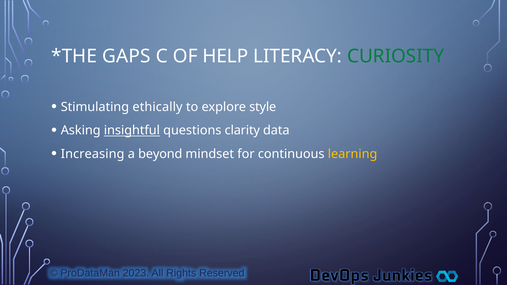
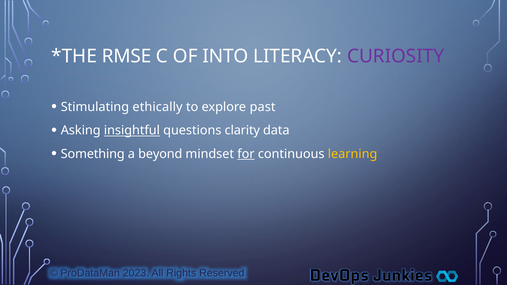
GAPS: GAPS -> RMSE (127, 56)
HELP: HELP -> INTO (225, 56)
CURIOSITY colour: green -> purple (396, 56)
style: style -> past (263, 107)
Increasing: Increasing -> Something (93, 154)
for underline: none -> present (246, 154)
